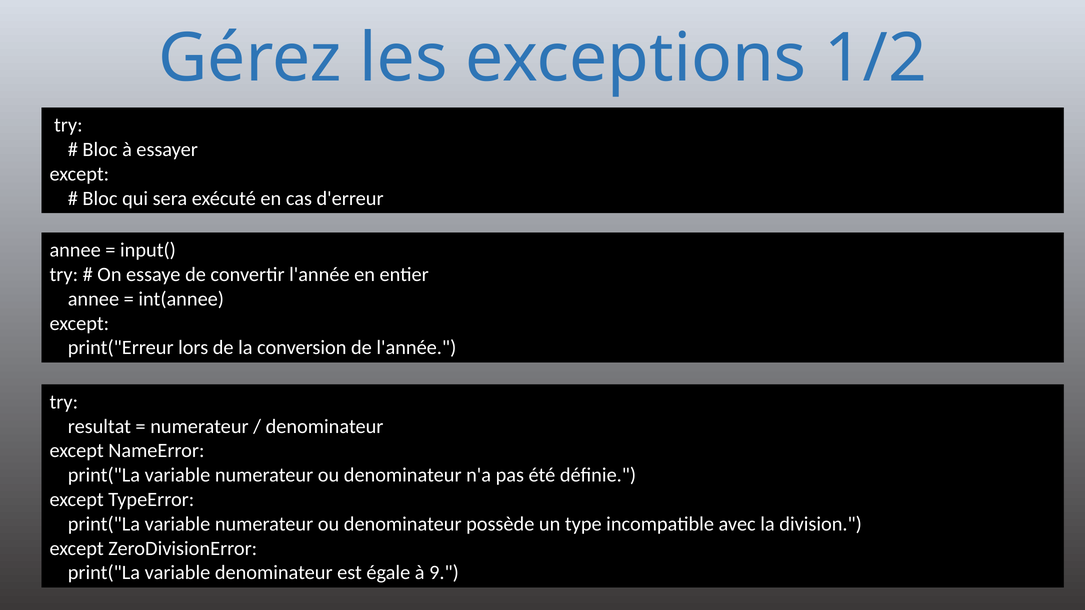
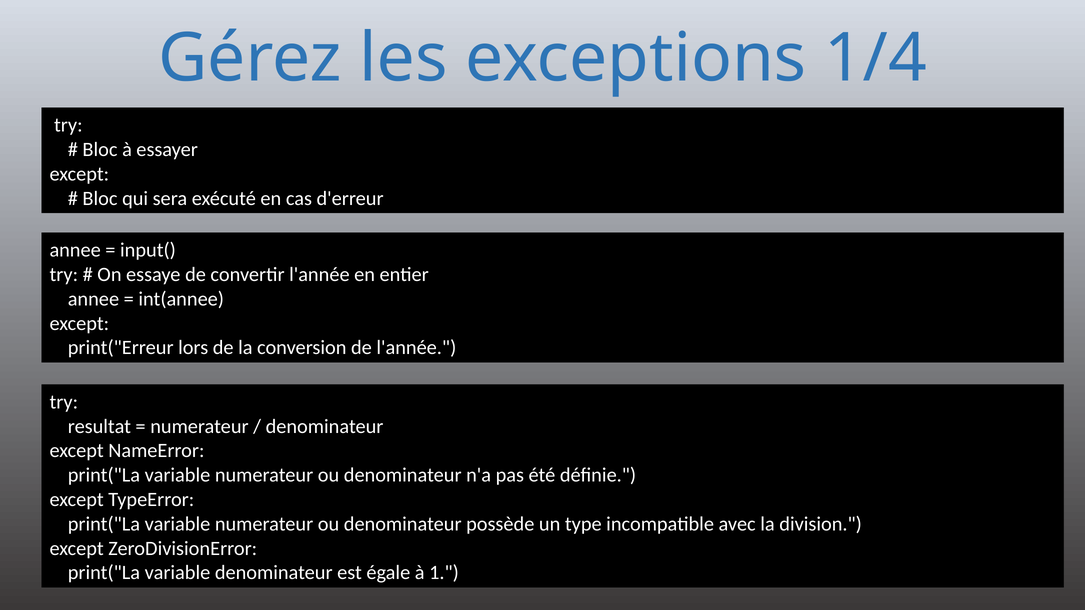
1/2: 1/2 -> 1/4 (875, 59)
9: 9 -> 1 (444, 573)
